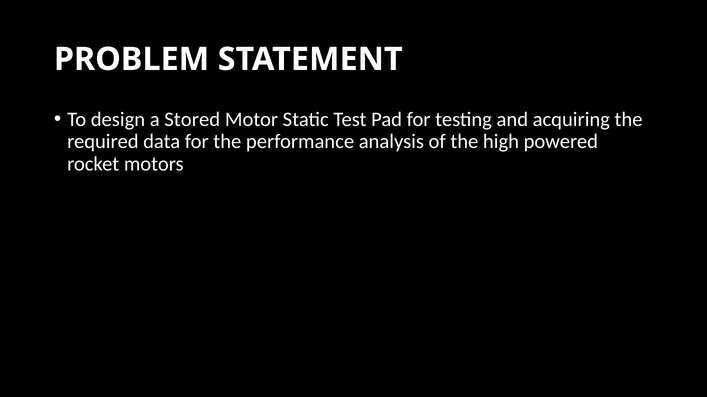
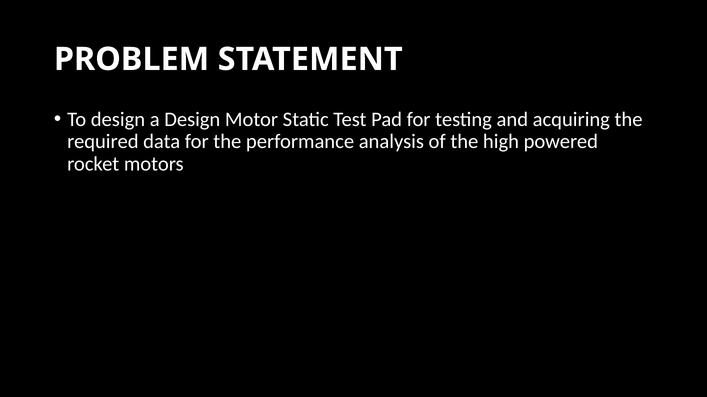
a Stored: Stored -> Design (192, 120)
